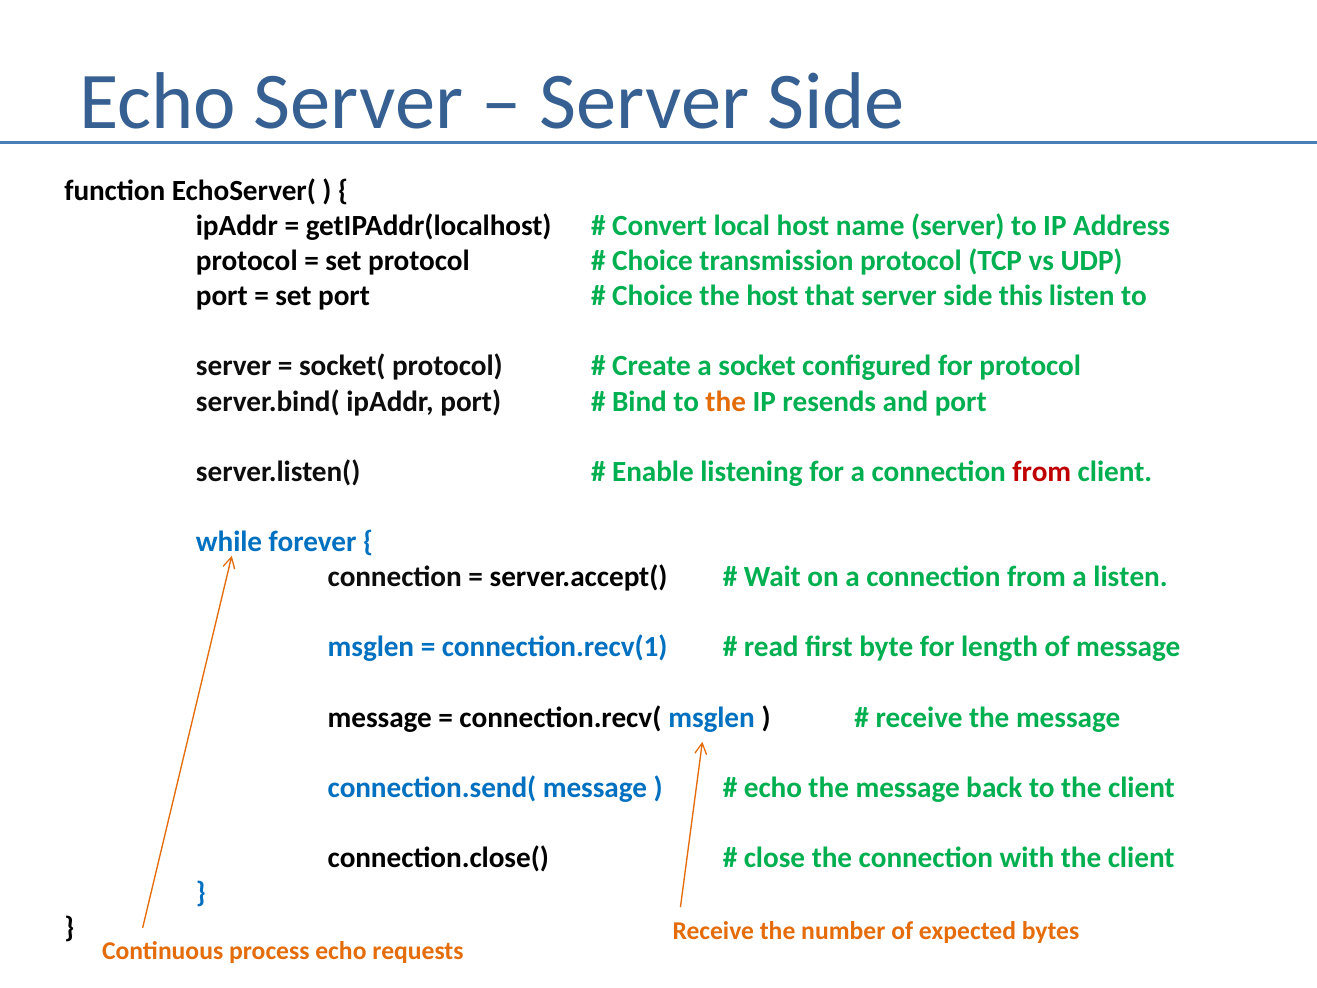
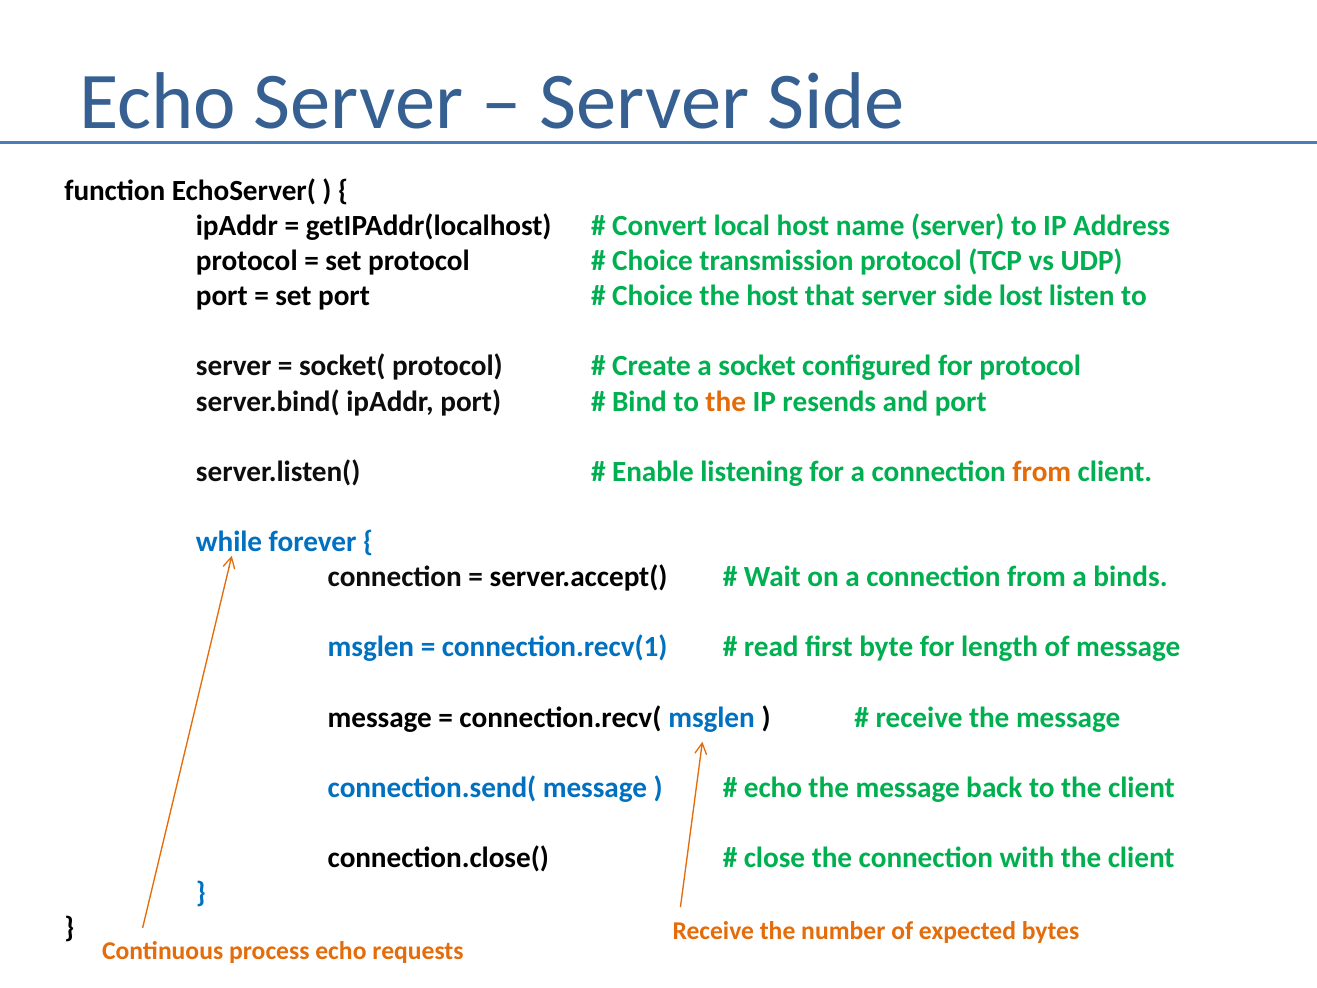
this: this -> lost (1021, 296)
from colour: red -> orange (1042, 471)
a listen: listen -> binds (1130, 577)
